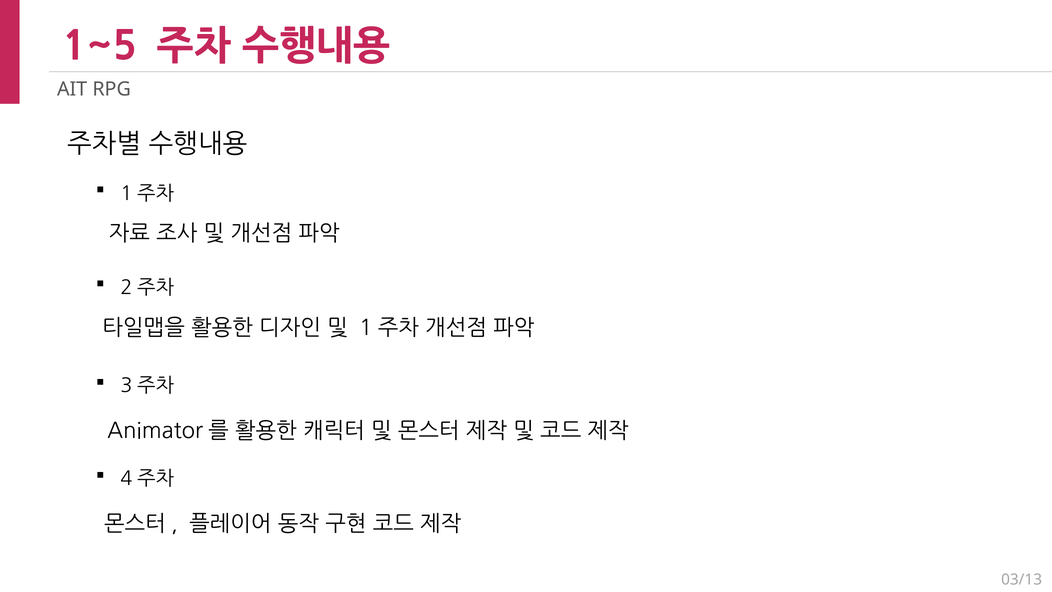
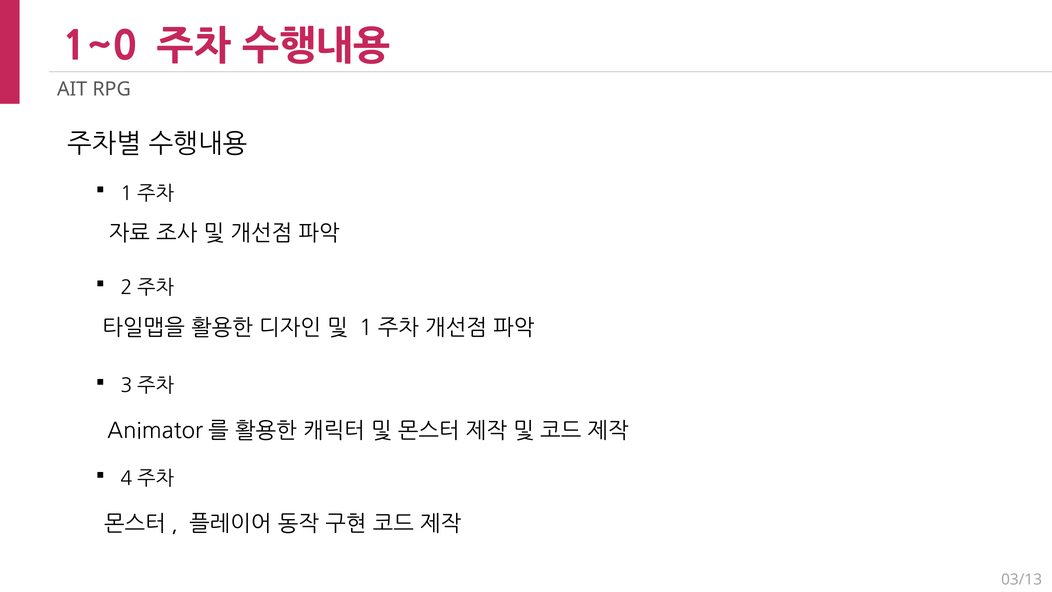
1~5: 1~5 -> 1~0 (100, 46)
